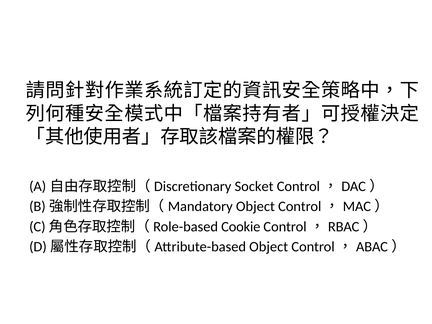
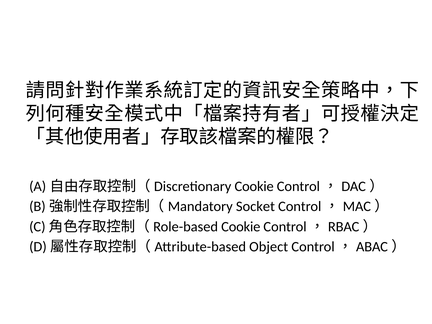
Socket: Socket -> Cookie (254, 186)
Object: Object -> Socket (255, 207)
